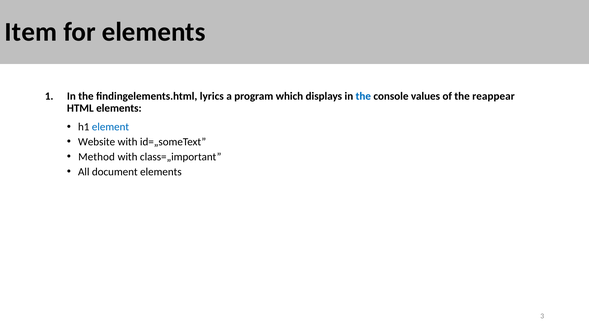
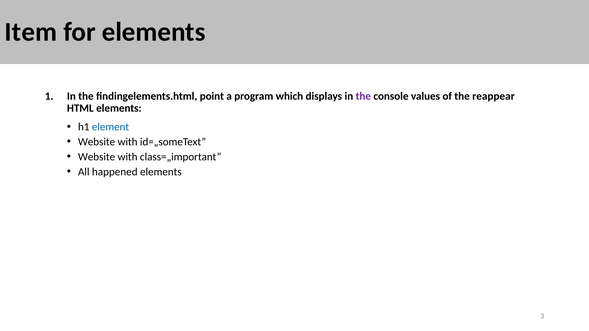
lyrics: lyrics -> point (212, 96)
the colour: blue -> purple (363, 96)
Method: Method -> Website (97, 157)
document: document -> happened (115, 172)
